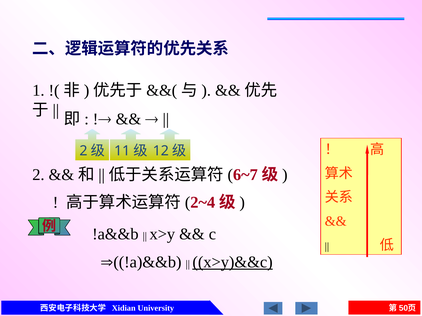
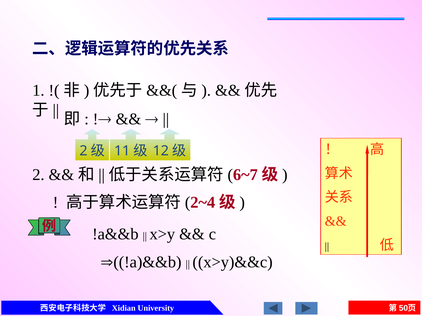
x>y)&&c underline: present -> none (233, 263)
